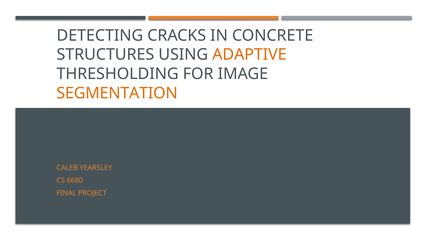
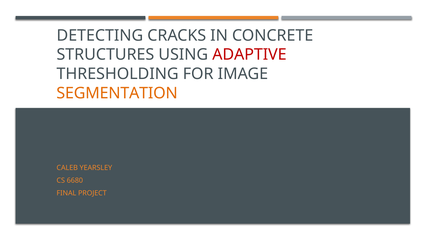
ADAPTIVE colour: orange -> red (249, 55)
